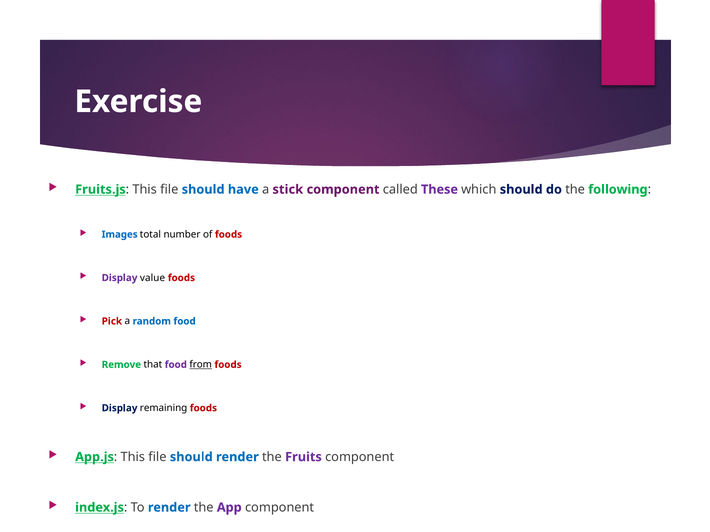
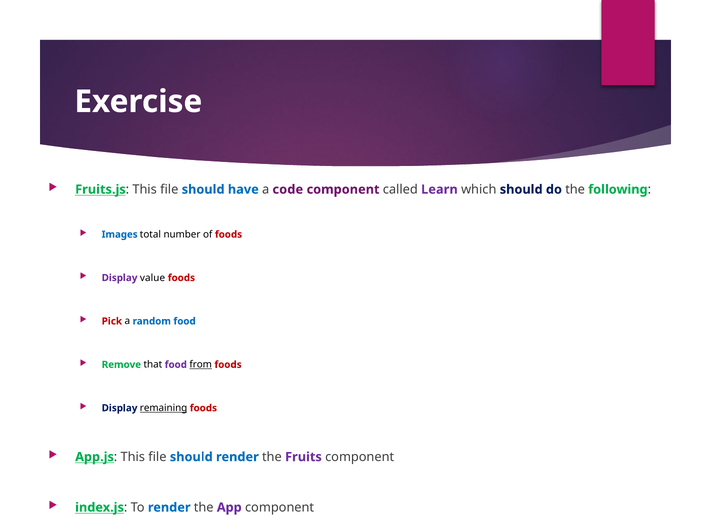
stick: stick -> code (288, 190)
These: These -> Learn (439, 190)
remaining underline: none -> present (164, 408)
